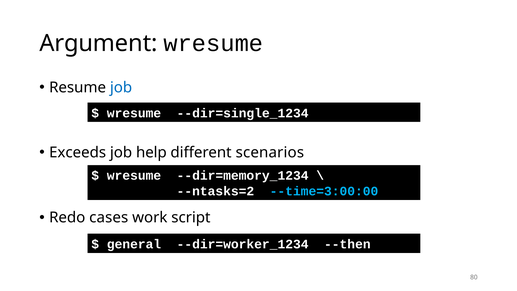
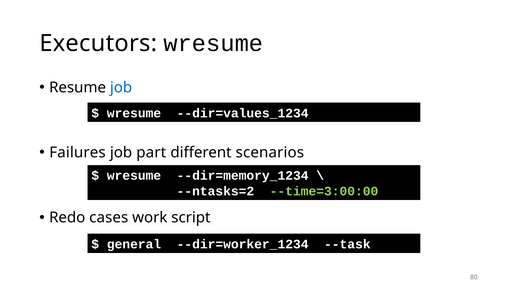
Argument: Argument -> Executors (98, 43)
--dir=single_1234: --dir=single_1234 -> --dir=values_1234 (243, 113)
Exceeds: Exceeds -> Failures (77, 152)
help: help -> part (151, 152)
--time=3:00:00 colour: light blue -> light green (324, 191)
--then: --then -> --task (347, 244)
